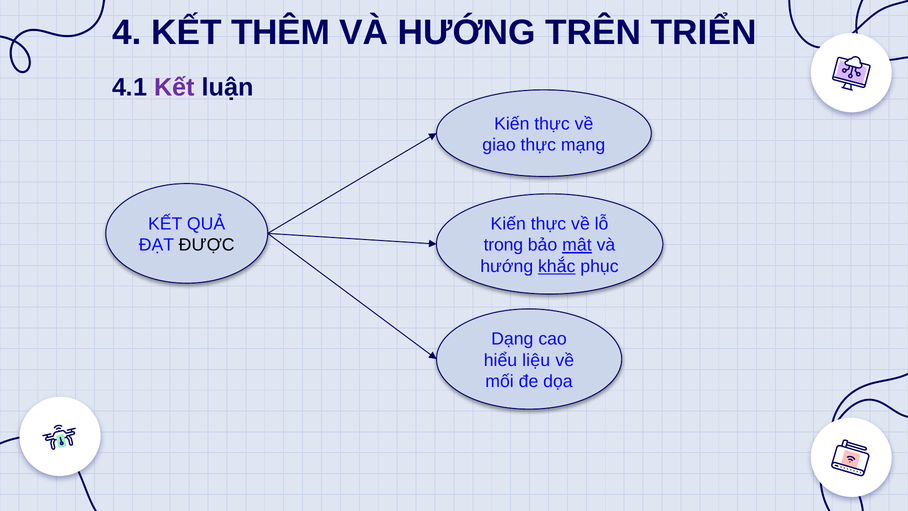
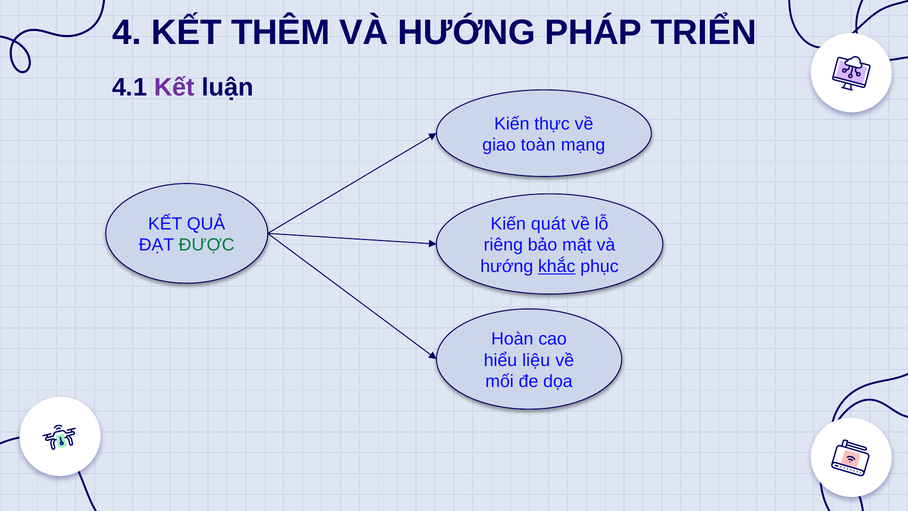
TRÊN: TRÊN -> PHÁP (593, 33)
giao thực: thực -> toàn (538, 145)
thực: thực -> quát (548, 224)
ĐƯỢC colour: black -> green (207, 245)
trong: trong -> riêng (503, 245)
mật underline: present -> none (577, 245)
Dạng: Dạng -> Hoàn (512, 339)
